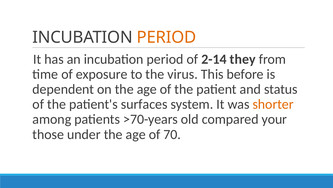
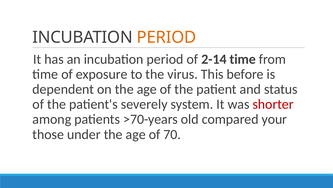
2-14 they: they -> time (243, 59)
surfaces: surfaces -> severely (144, 104)
shorter colour: orange -> red (273, 104)
